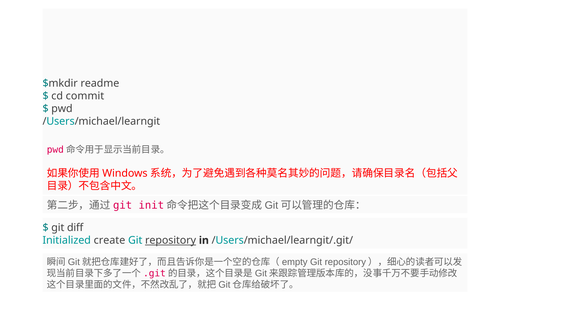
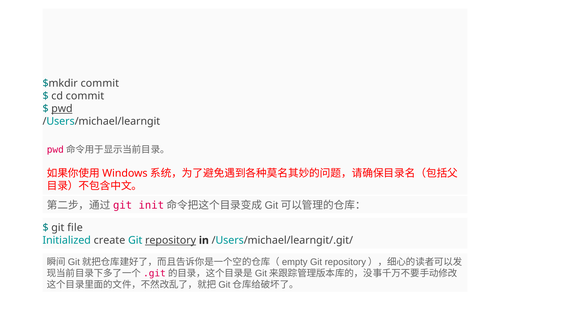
$mkdir readme: readme -> commit (100, 83)
pwd underline: none -> present (62, 108)
diff: diff -> file (75, 227)
